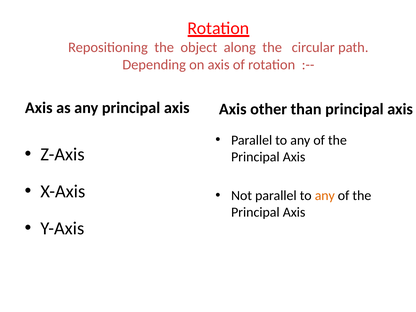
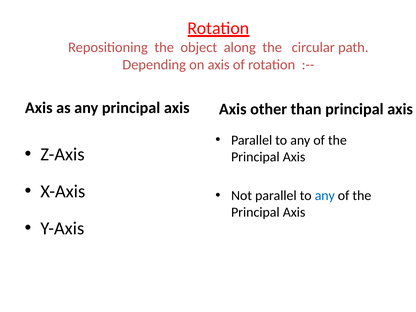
any colour: orange -> blue (325, 196)
